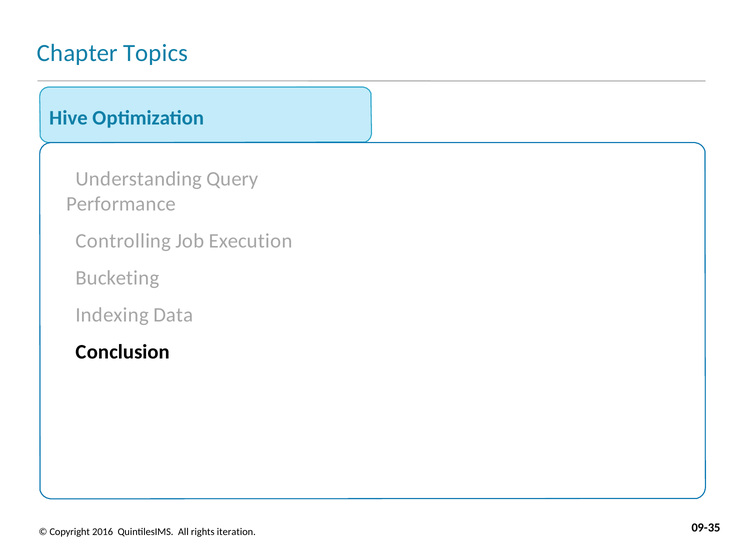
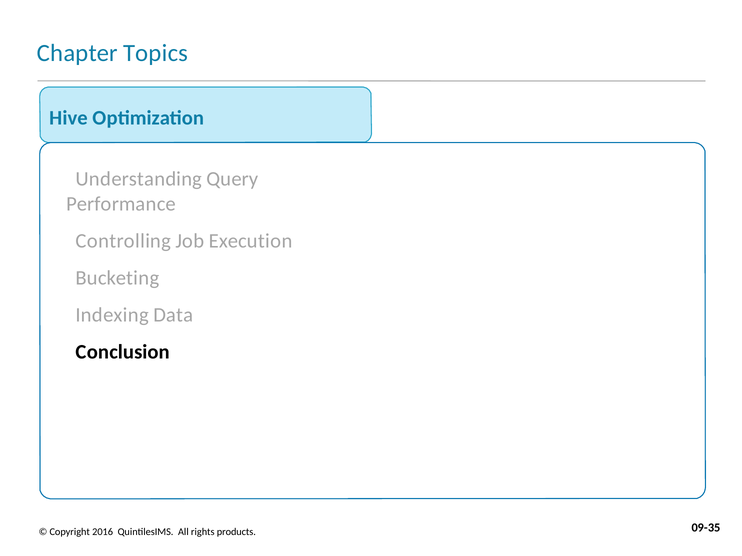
iteration: iteration -> products (236, 532)
